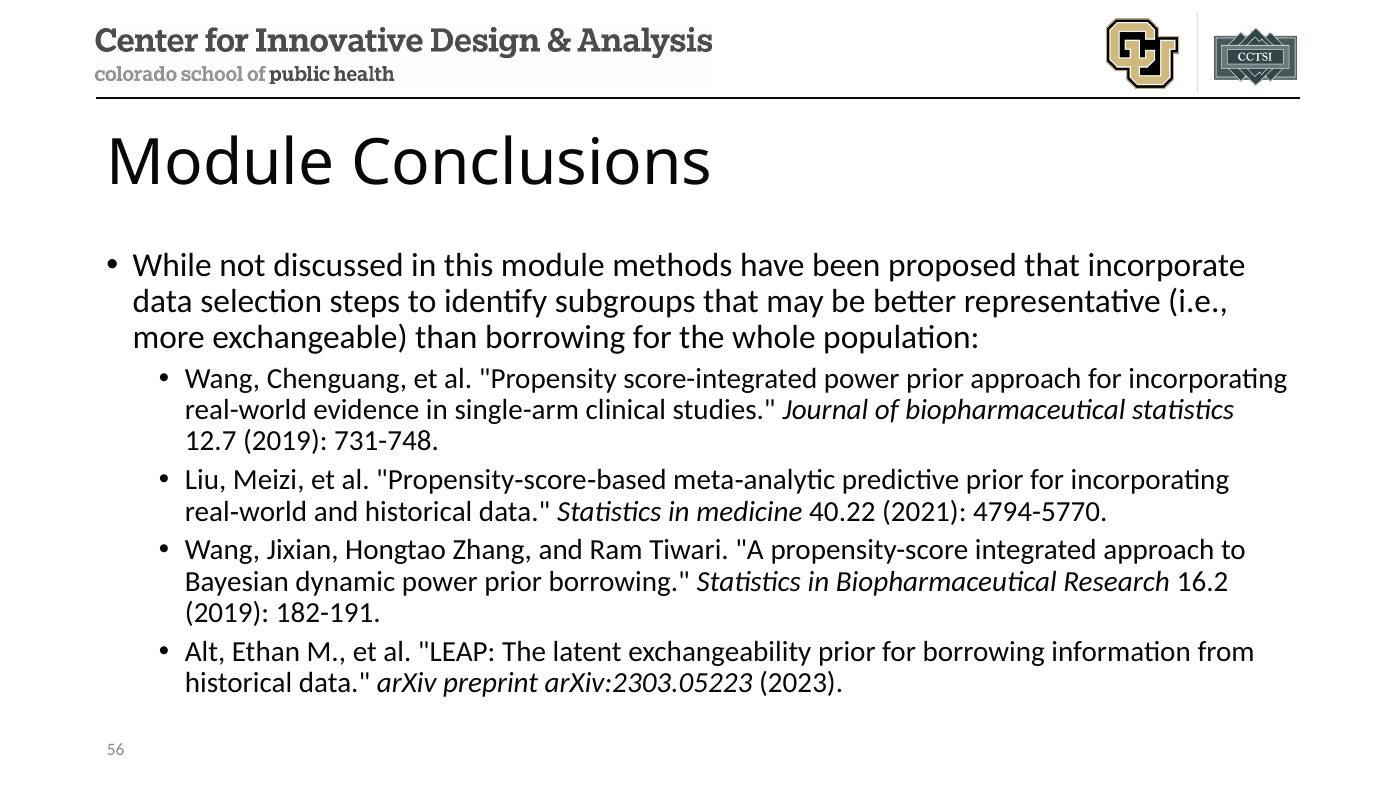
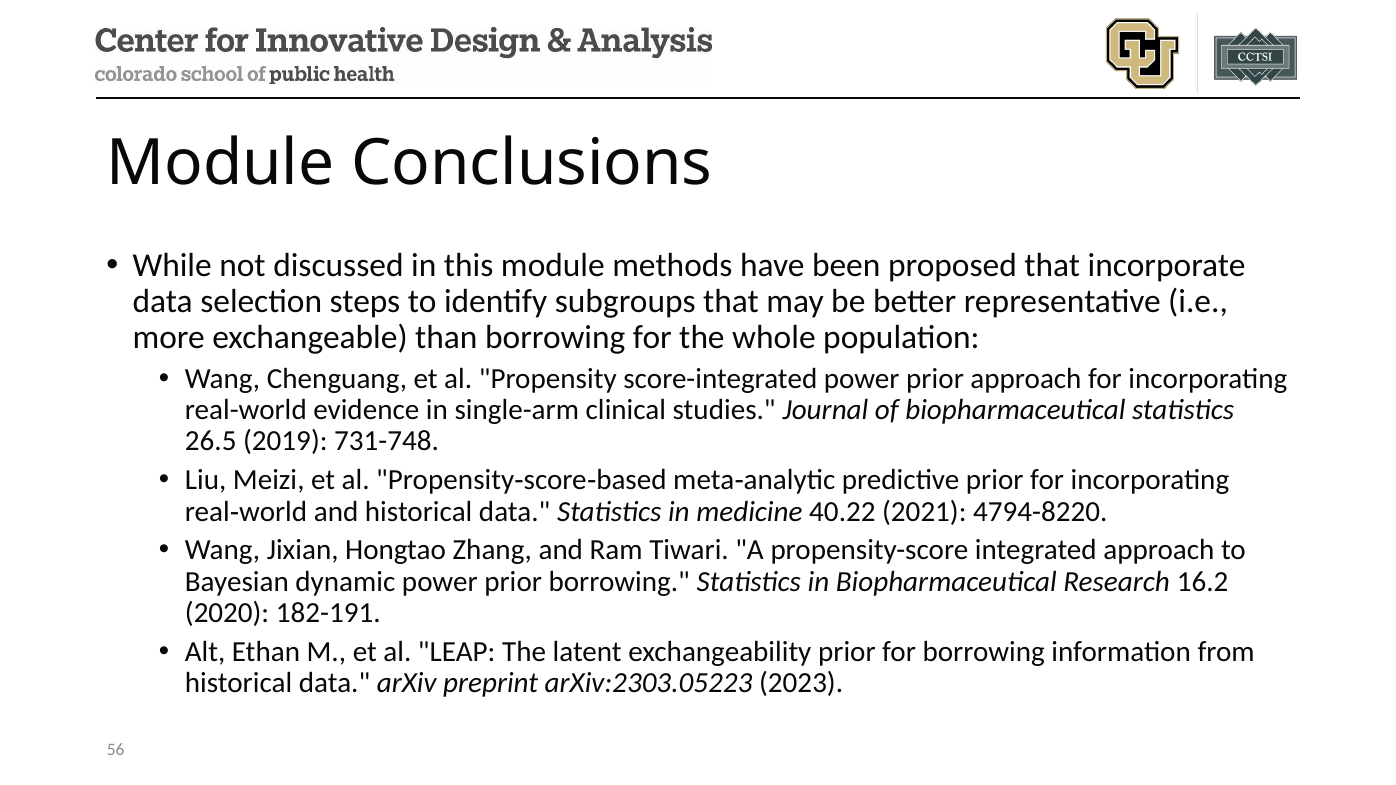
12.7: 12.7 -> 26.5 (211, 442)
4794-5770: 4794-5770 -> 4794-8220 (1040, 512)
2019: 2019 -> 2020 (227, 613)
